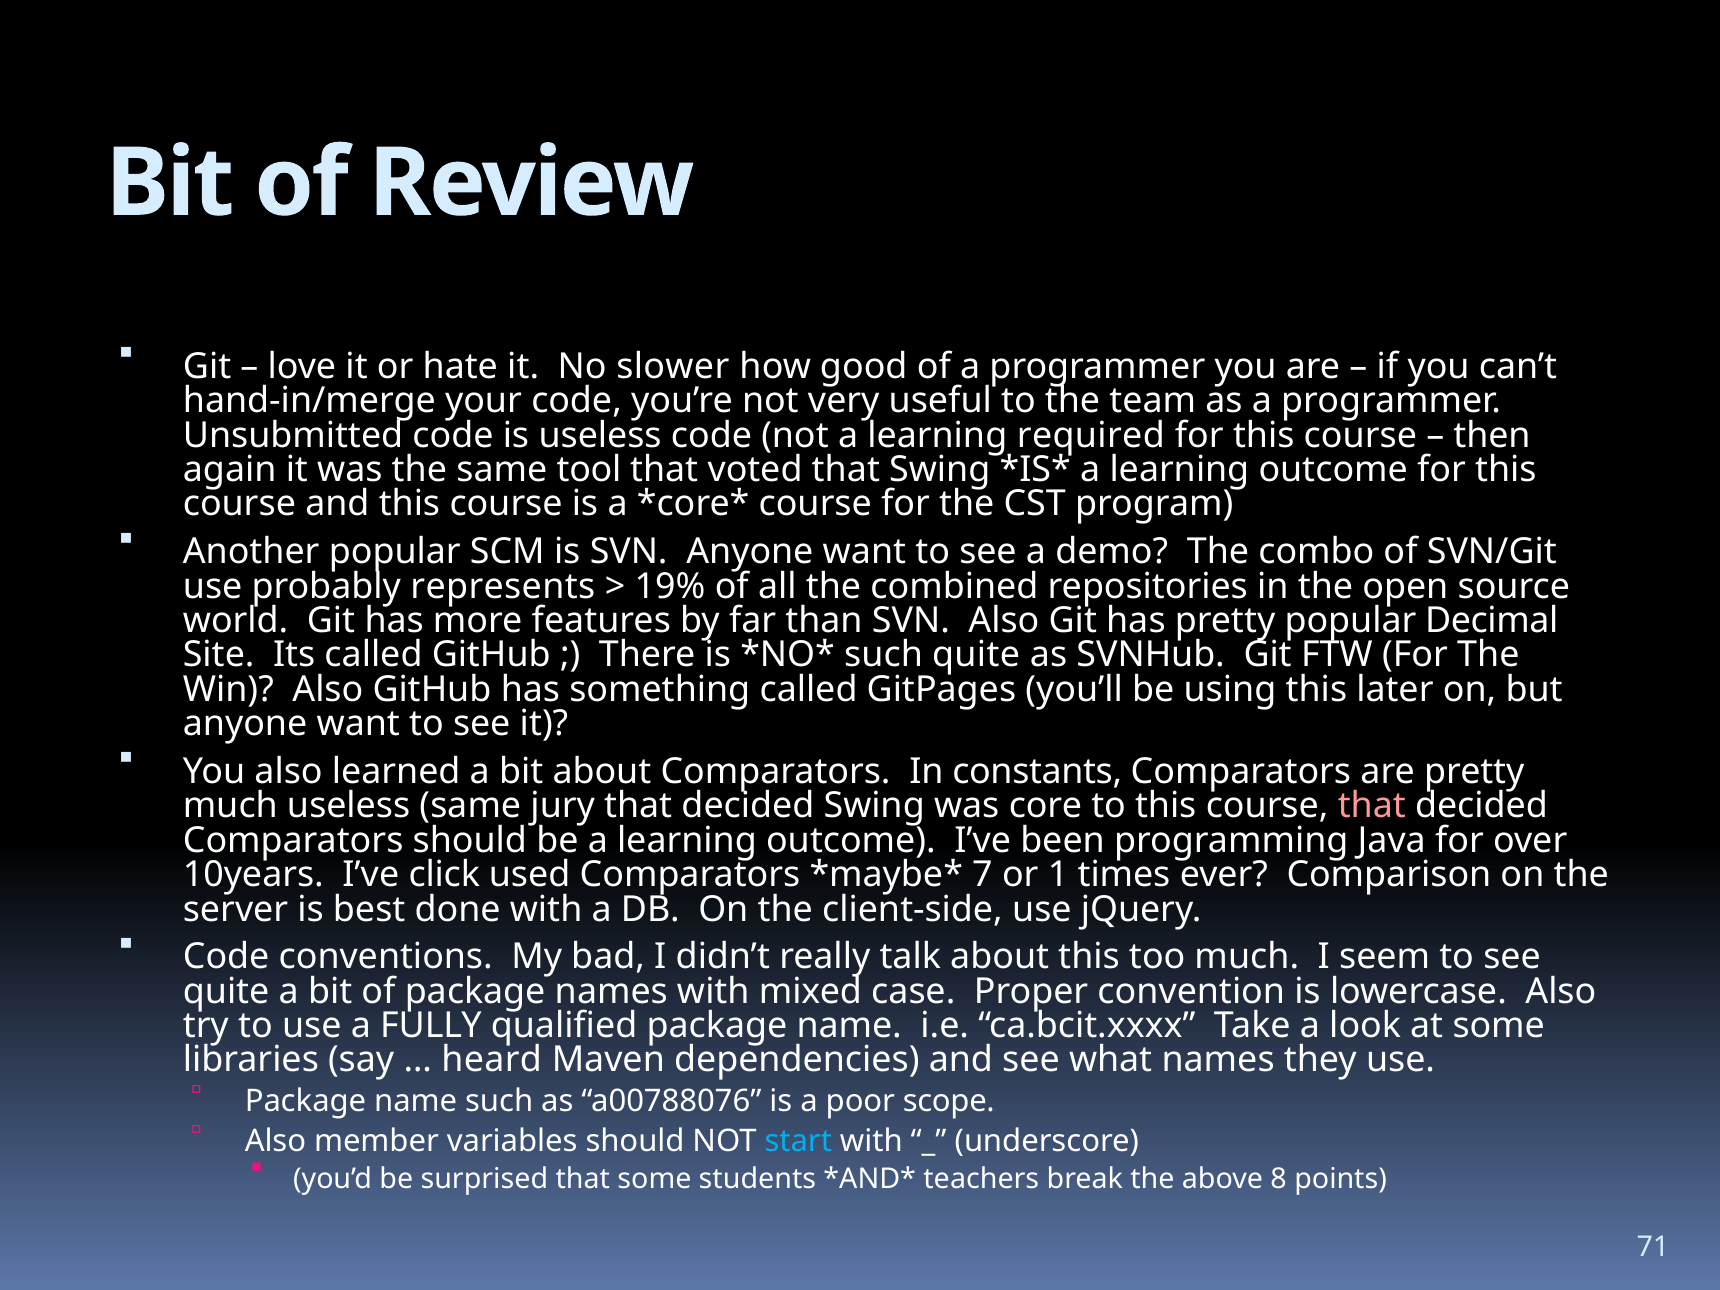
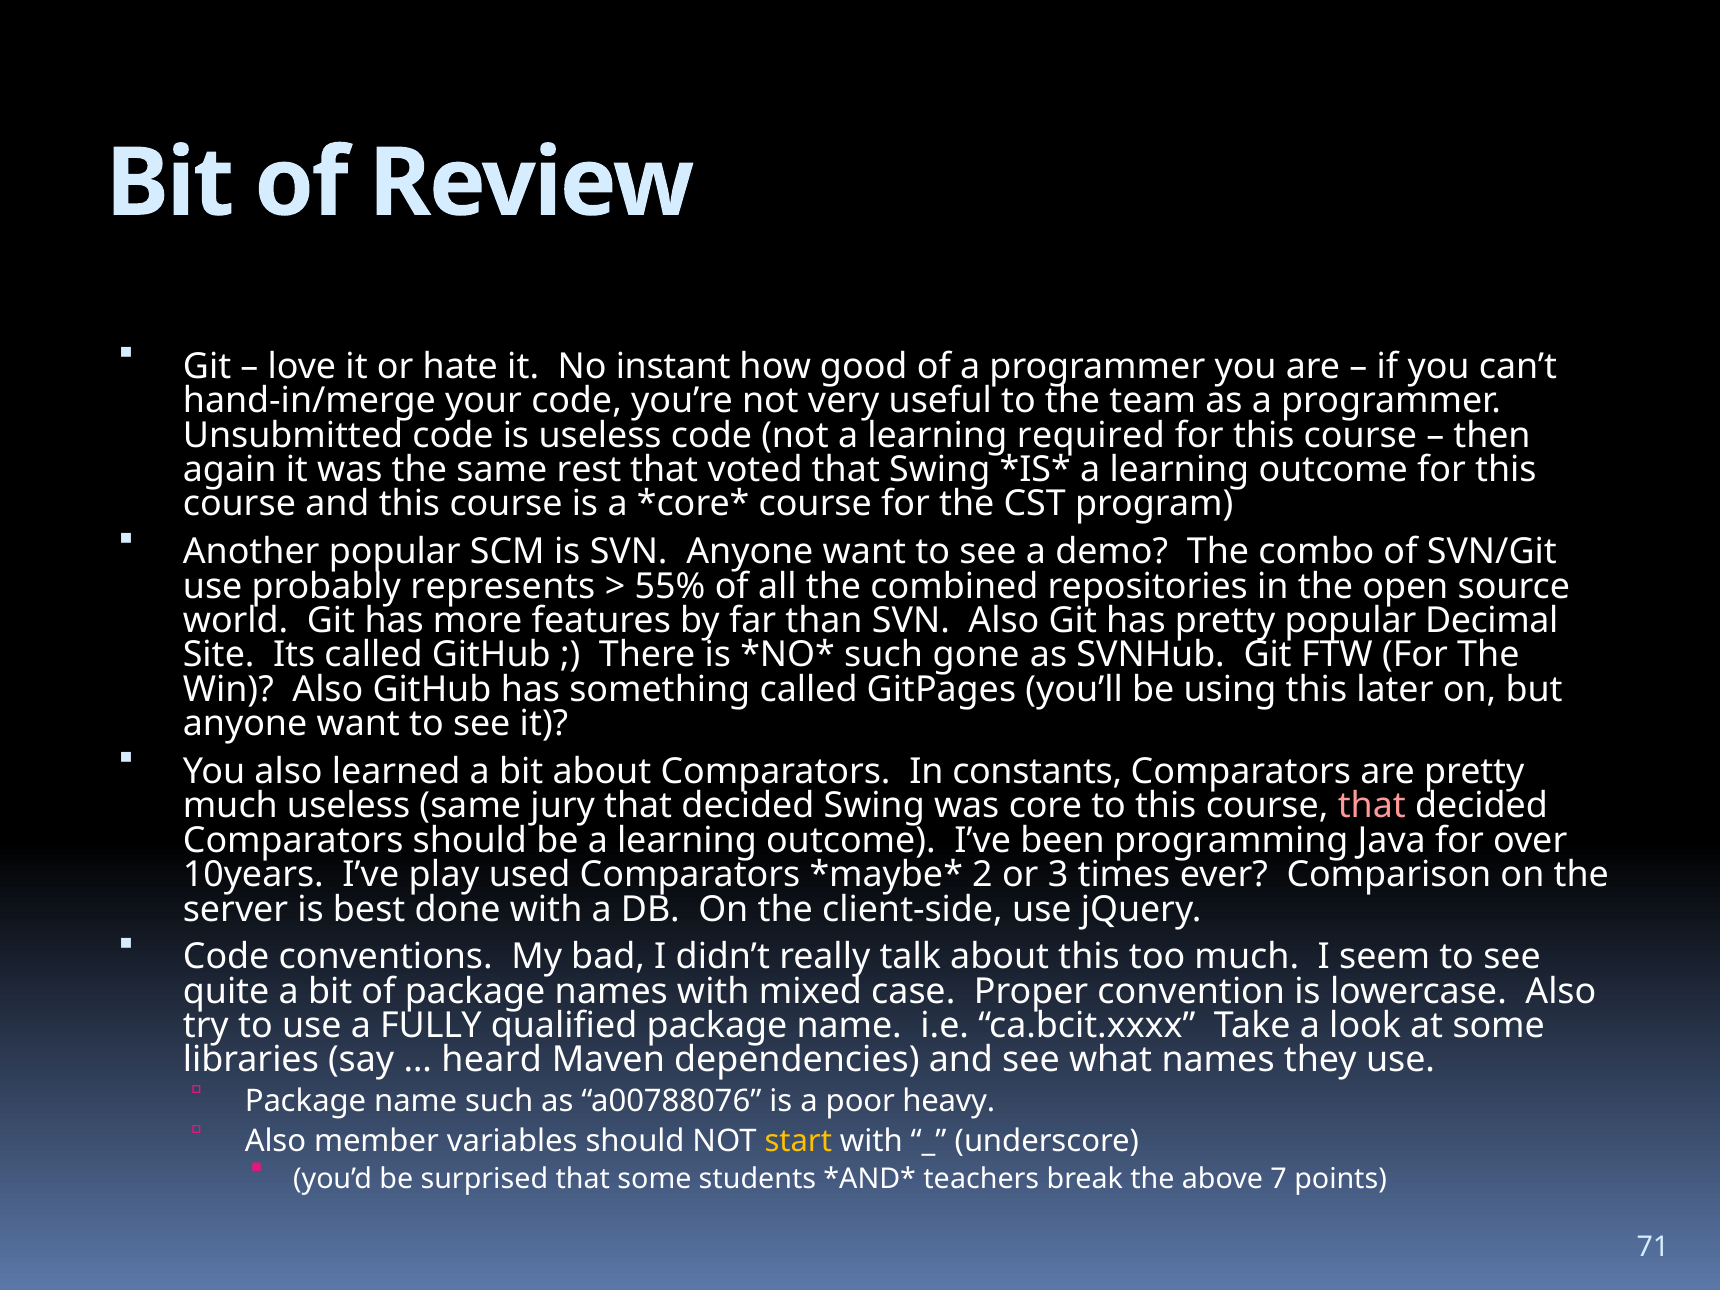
slower: slower -> instant (673, 367)
tool: tool -> rest (589, 470)
19%: 19% -> 55% (670, 586)
such quite: quite -> gone (976, 655)
click: click -> play (444, 875)
7: 7 -> 2 (982, 875)
1: 1 -> 3 (1058, 875)
scope: scope -> heavy (949, 1101)
start colour: light blue -> yellow (798, 1141)
8: 8 -> 7 (1279, 1179)
